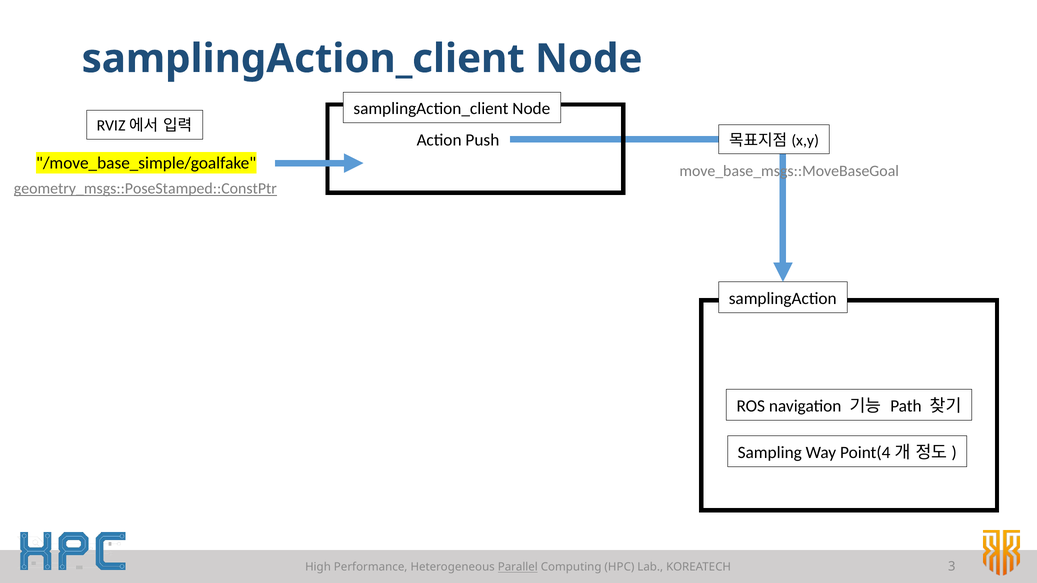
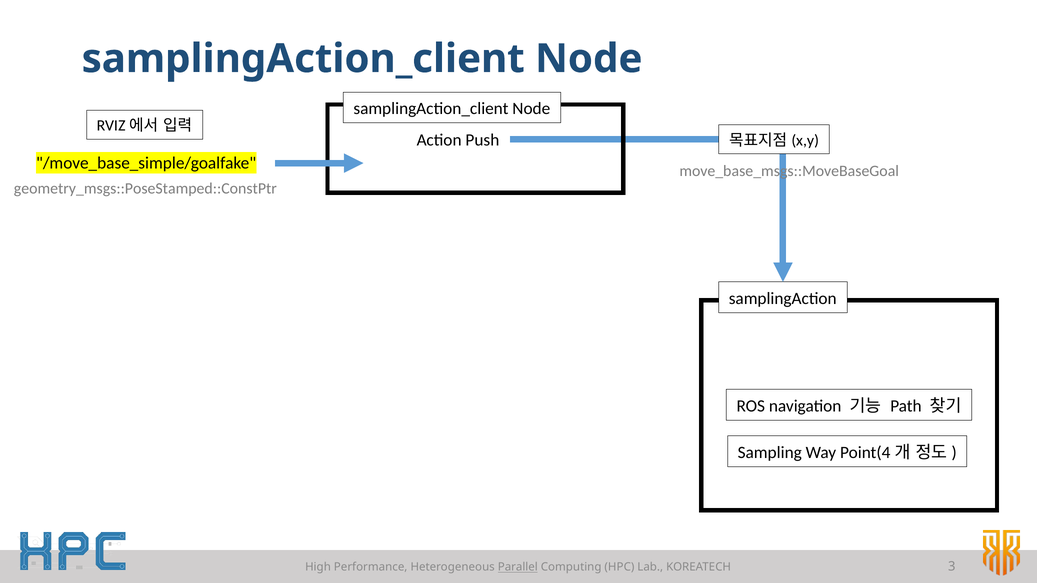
geometry_msgs::PoseStamped::ConstPtr underline: present -> none (145, 189)
